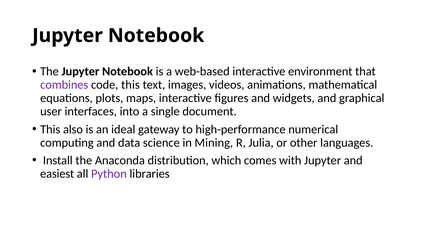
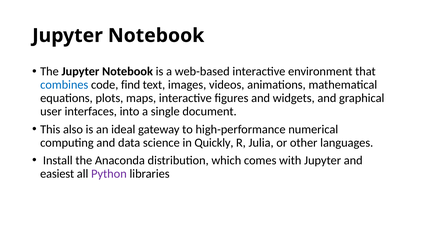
combines colour: purple -> blue (64, 85)
code this: this -> find (131, 85)
Mining: Mining -> Quickly (214, 143)
